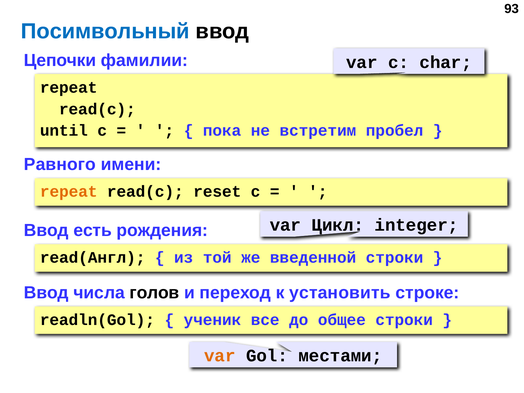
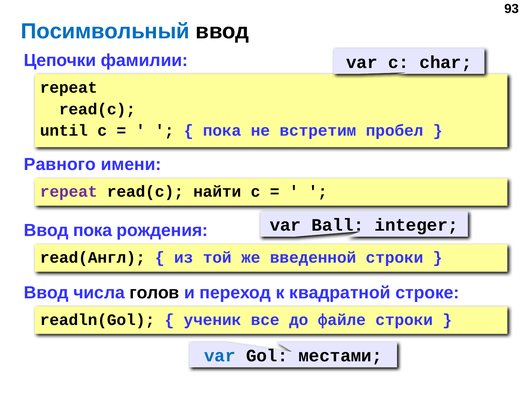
repeat colour: orange -> purple (69, 192)
reset: reset -> найти (217, 192)
Цикл: Цикл -> Ball (338, 225)
Ввод есть: есть -> пока (93, 230)
установить: установить -> квадратной (340, 293)
общее: общее -> файле (342, 320)
var colour: orange -> blue (220, 356)
